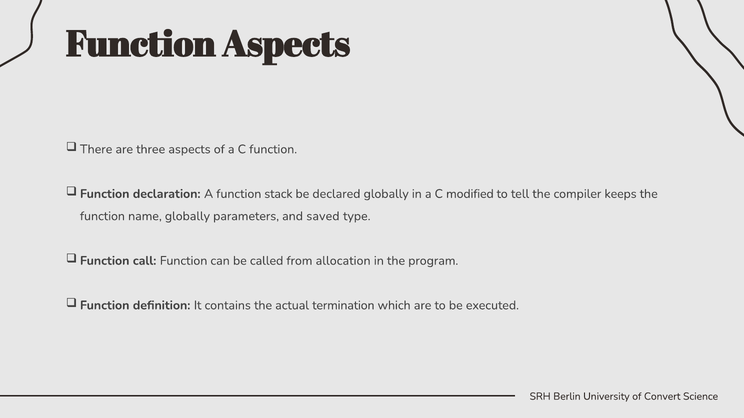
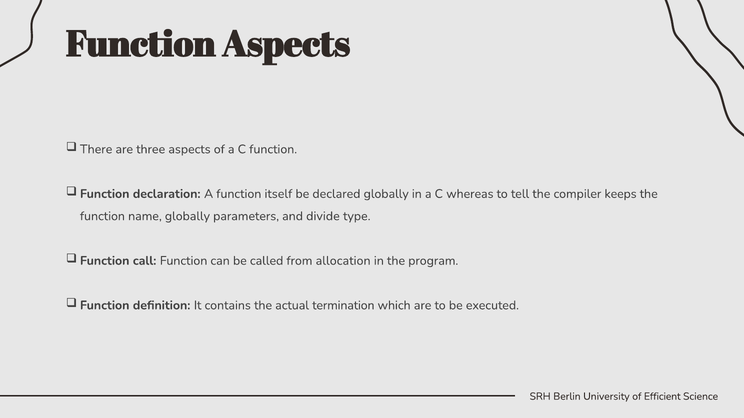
stack: stack -> itself (278, 194)
modified: modified -> whereas (470, 194)
saved: saved -> divide (323, 216)
Convert: Convert -> Efficient (662, 397)
